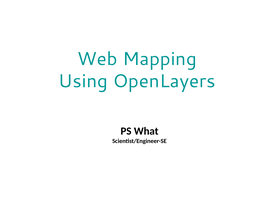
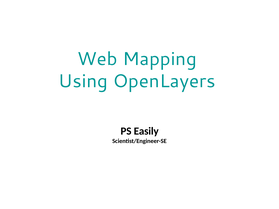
What: What -> Easily (146, 131)
